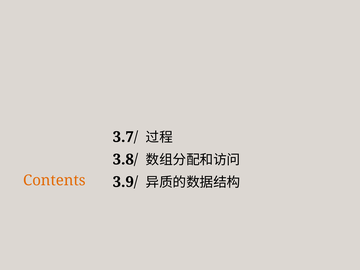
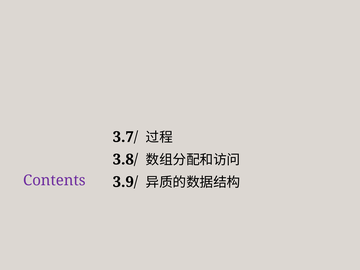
Contents colour: orange -> purple (54, 180)
